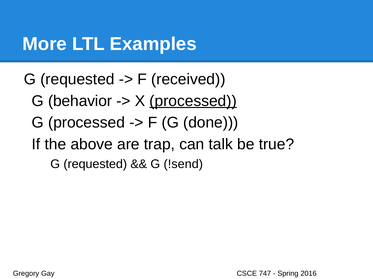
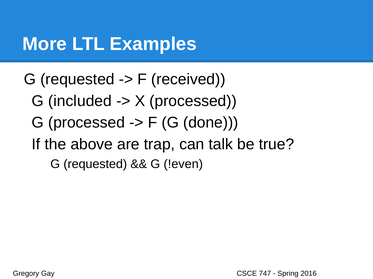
behavior: behavior -> included (80, 101)
processed underline: present -> none (193, 101)
!send: !send -> !even (183, 164)
